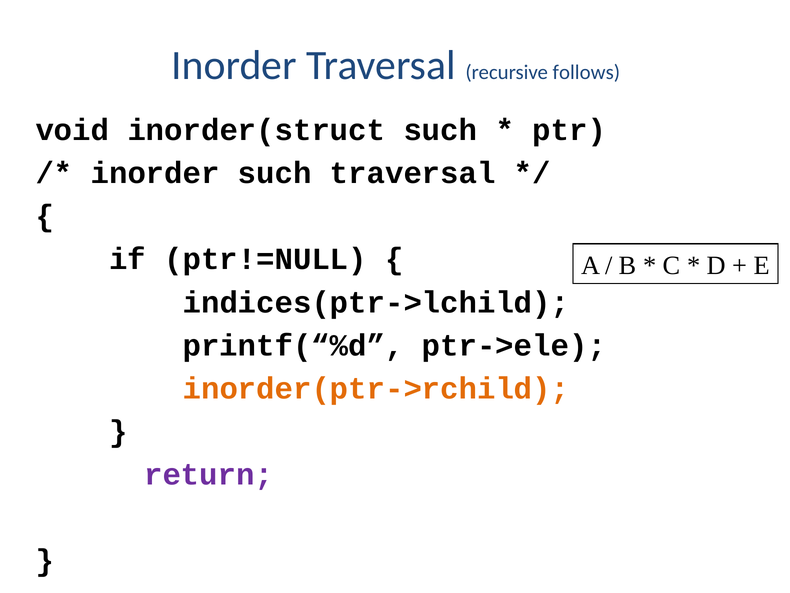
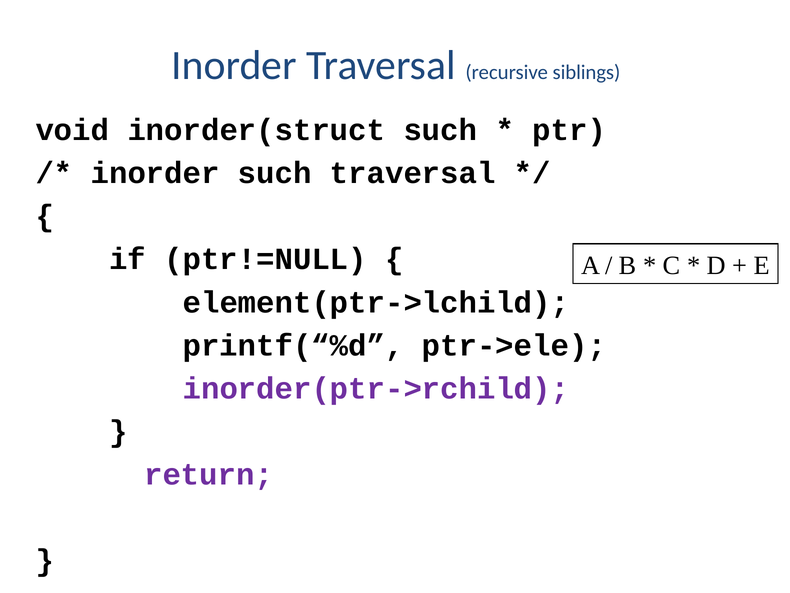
follows: follows -> siblings (586, 72)
indices(ptr->lchild: indices(ptr->lchild -> element(ptr->lchild (376, 302)
inorder(ptr->rchild colour: orange -> purple (376, 388)
